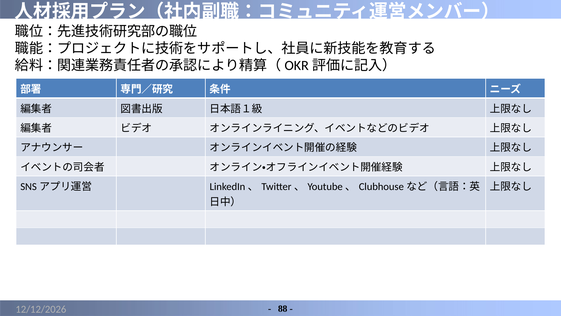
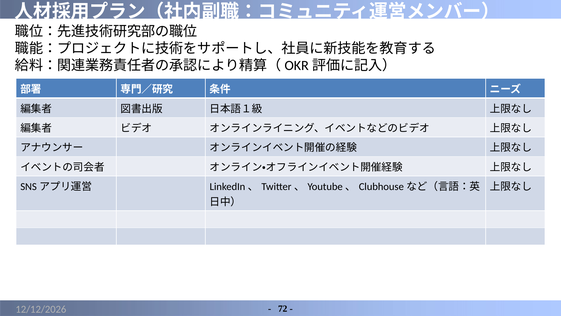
88: 88 -> 72 (283, 308)
